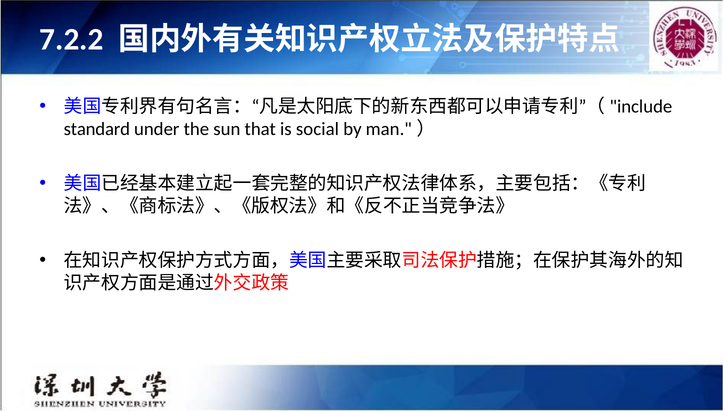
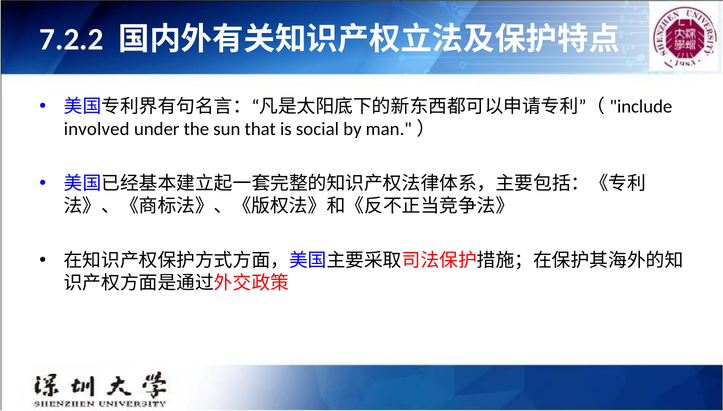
standard: standard -> involved (97, 129)
